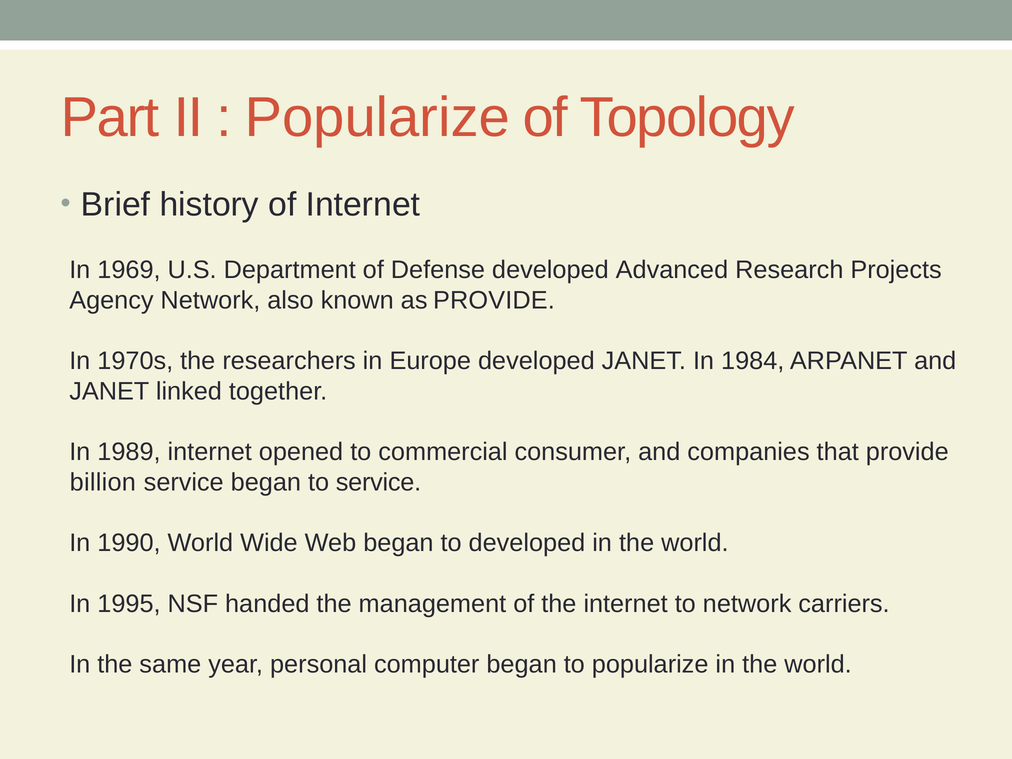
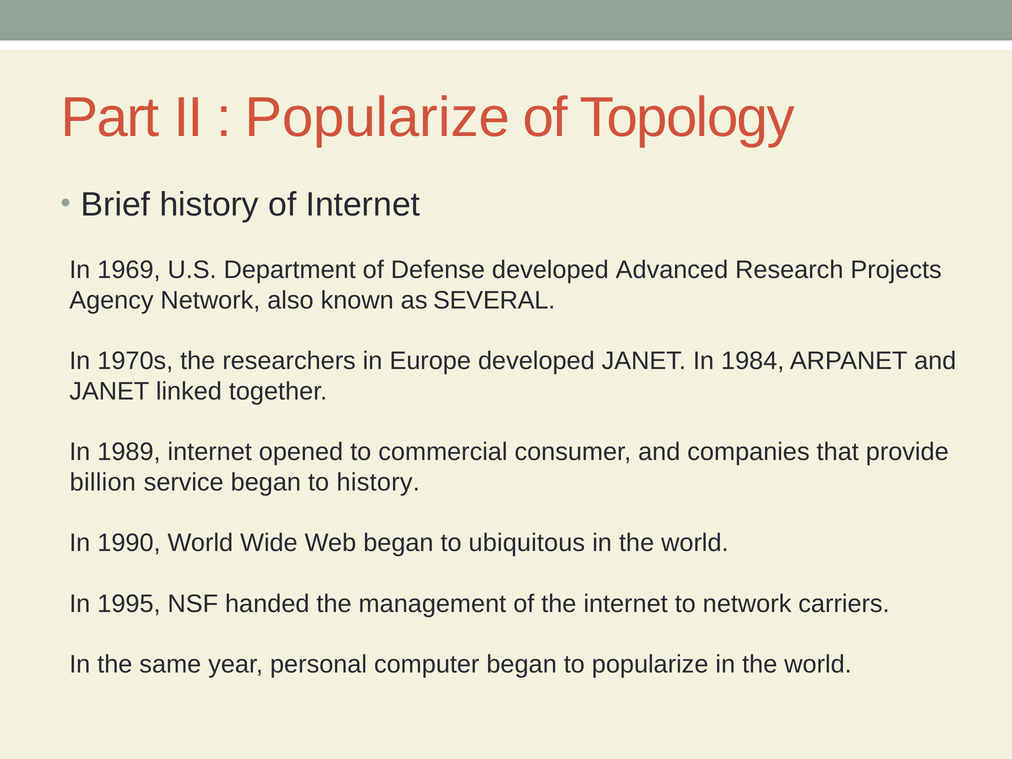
as PROVIDE: PROVIDE -> SEVERAL (494, 300)
to service: service -> history (378, 482)
to developed: developed -> ubiquitous (527, 543)
